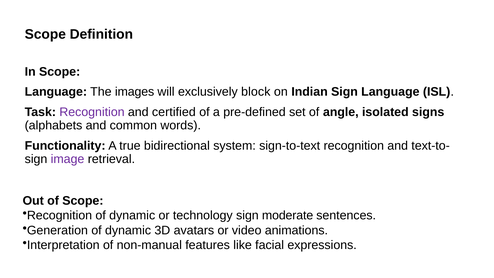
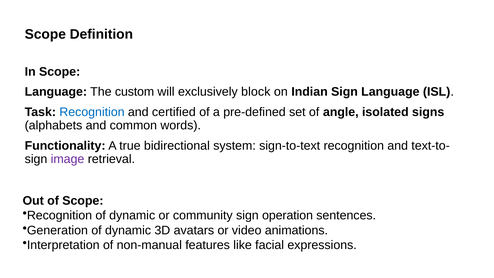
images: images -> custom (135, 92)
Recognition colour: purple -> blue (92, 112)
technology: technology -> community (203, 215)
moderate: moderate -> operation (288, 215)
